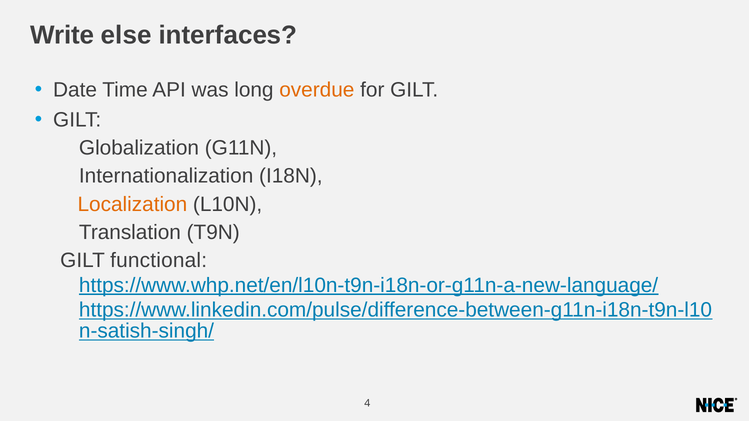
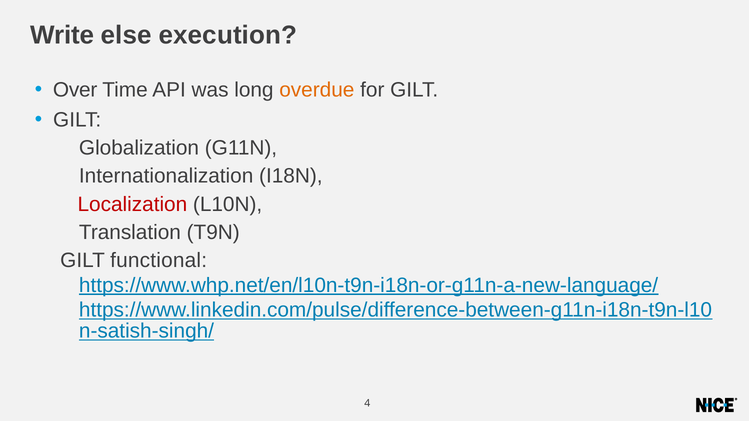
interfaces: interfaces -> execution (228, 35)
Date: Date -> Over (75, 90)
Localization colour: orange -> red (132, 205)
